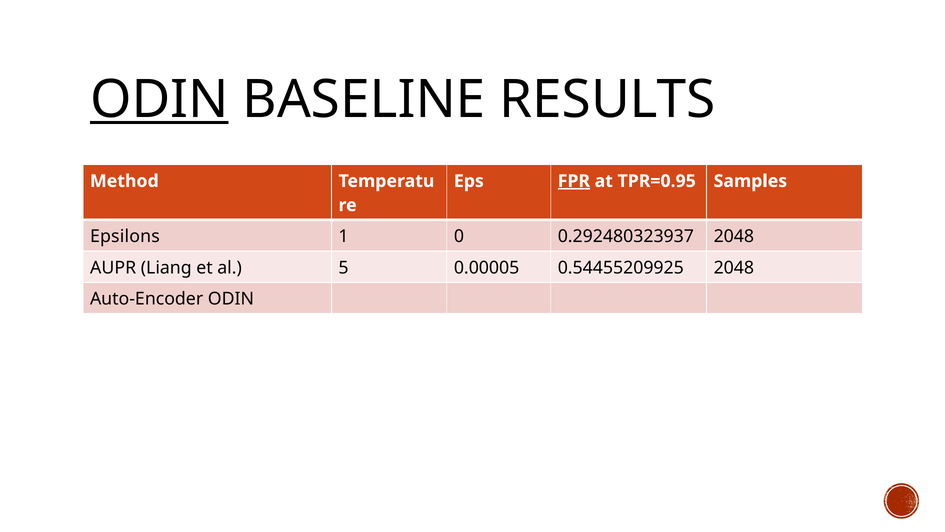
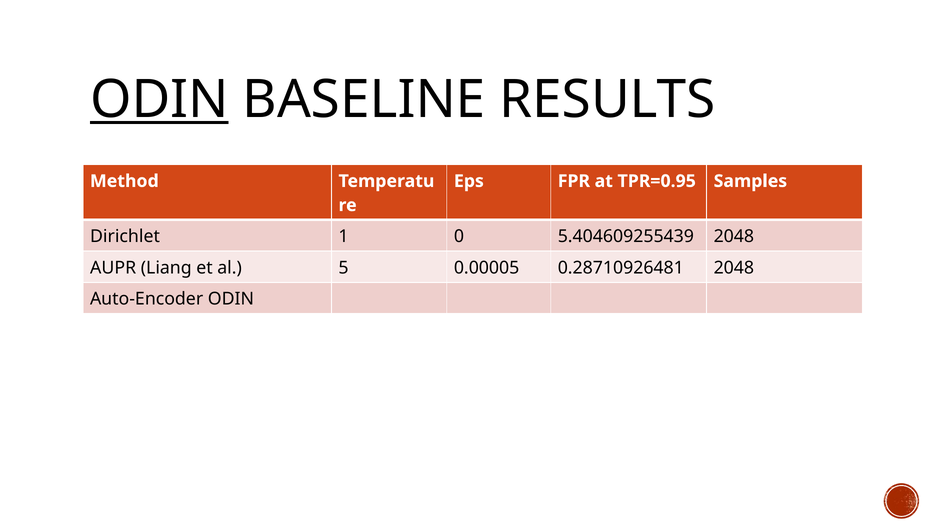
FPR underline: present -> none (574, 181)
Epsilons: Epsilons -> Dirichlet (125, 236)
0.292480323937: 0.292480323937 -> 5.404609255439 (626, 236)
0.54455209925: 0.54455209925 -> 0.28710926481 (621, 268)
